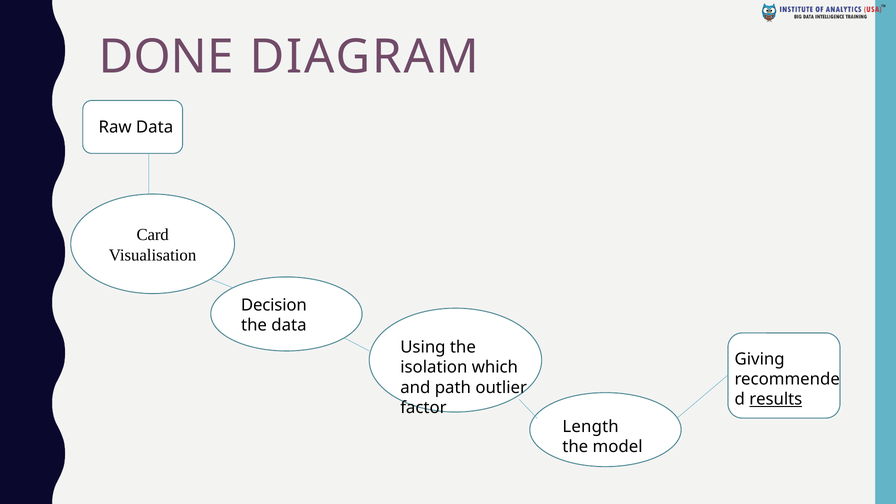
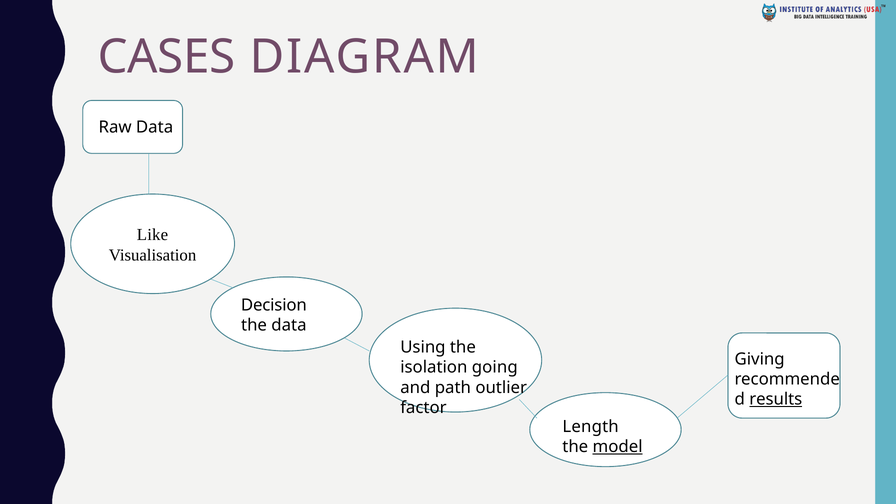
DONE: DONE -> CASES (166, 57)
Card: Card -> Like (152, 235)
which: which -> going (495, 367)
model underline: none -> present (618, 447)
